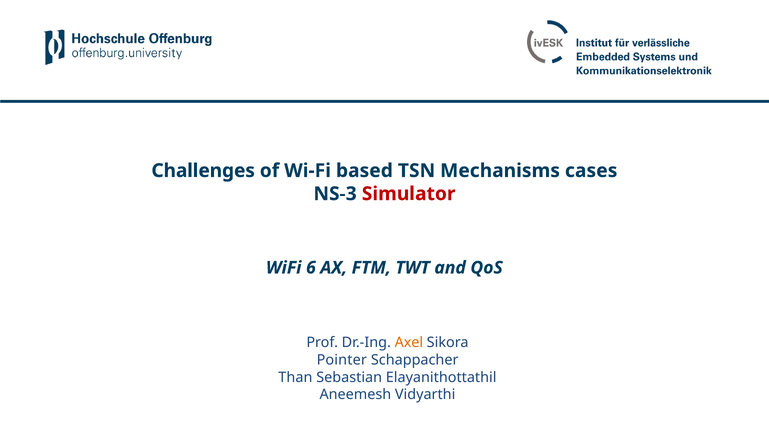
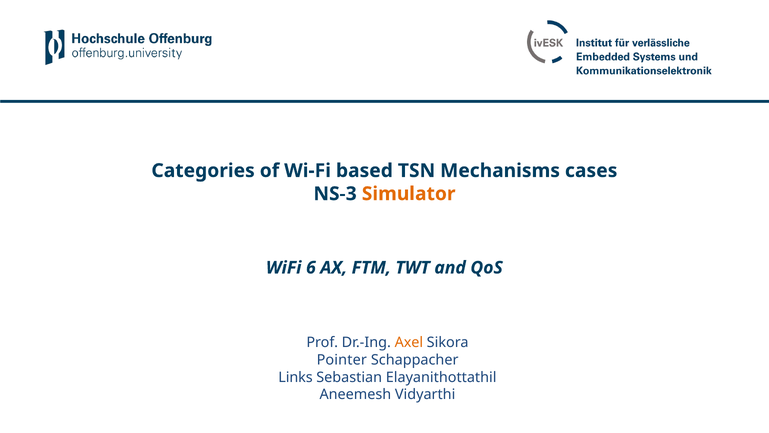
Challenges: Challenges -> Categories (203, 171)
Simulator colour: red -> orange (409, 194)
Than: Than -> Links (295, 377)
